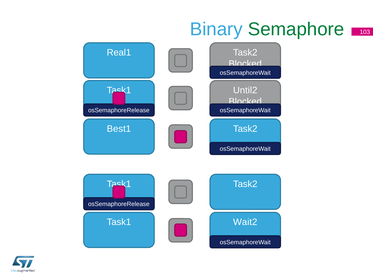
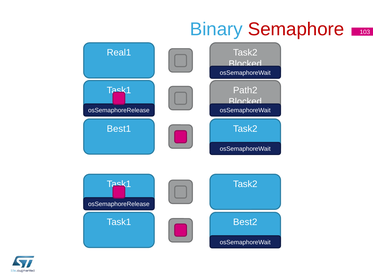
Semaphore colour: green -> red (296, 29)
Until2: Until2 -> Path2 (245, 91)
Wait2: Wait2 -> Best2 (245, 223)
